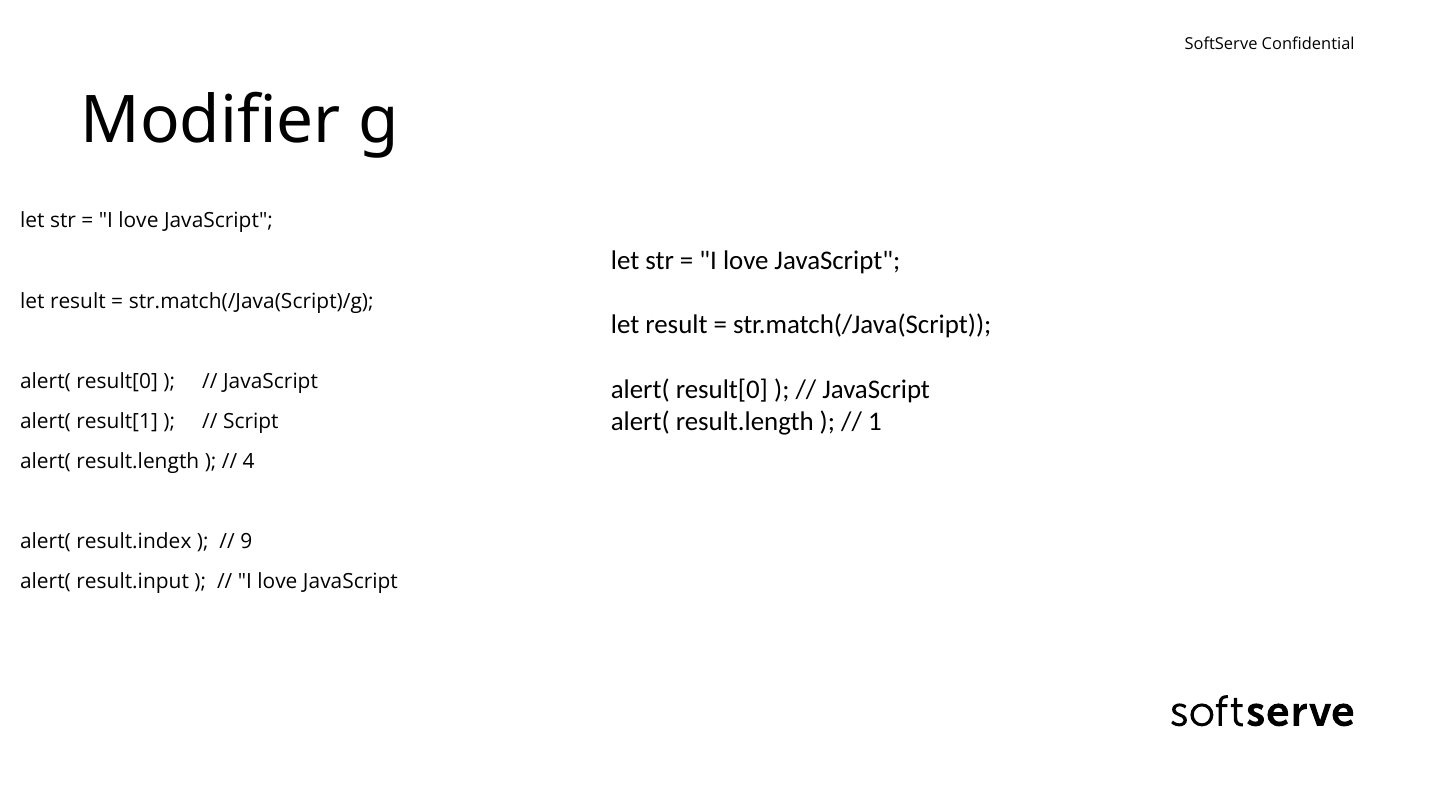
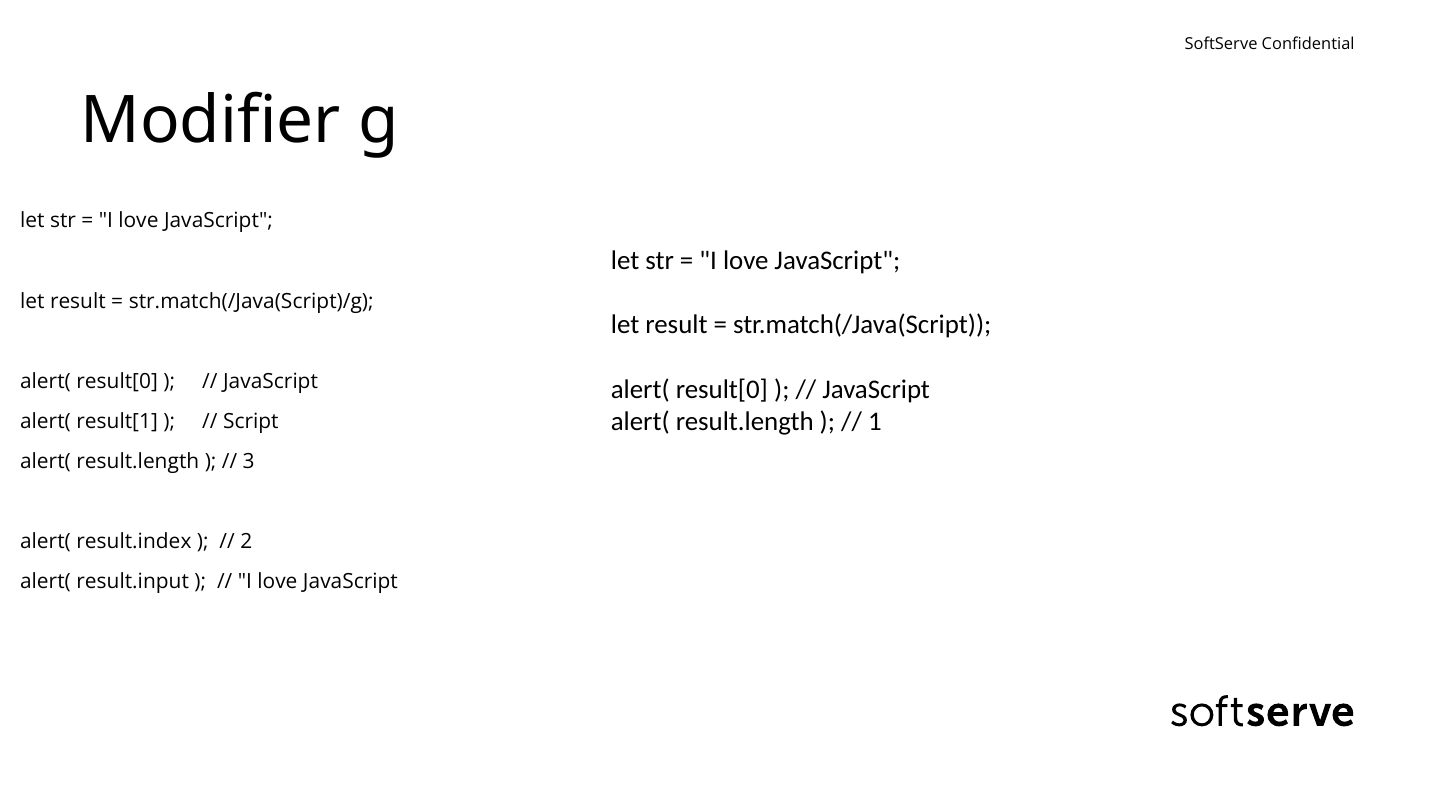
4: 4 -> 3 (249, 461)
9: 9 -> 2 (246, 541)
